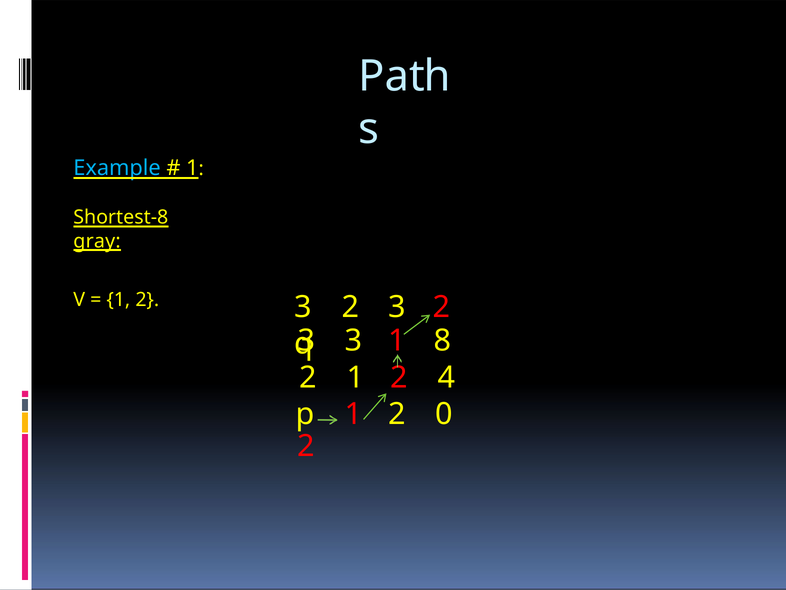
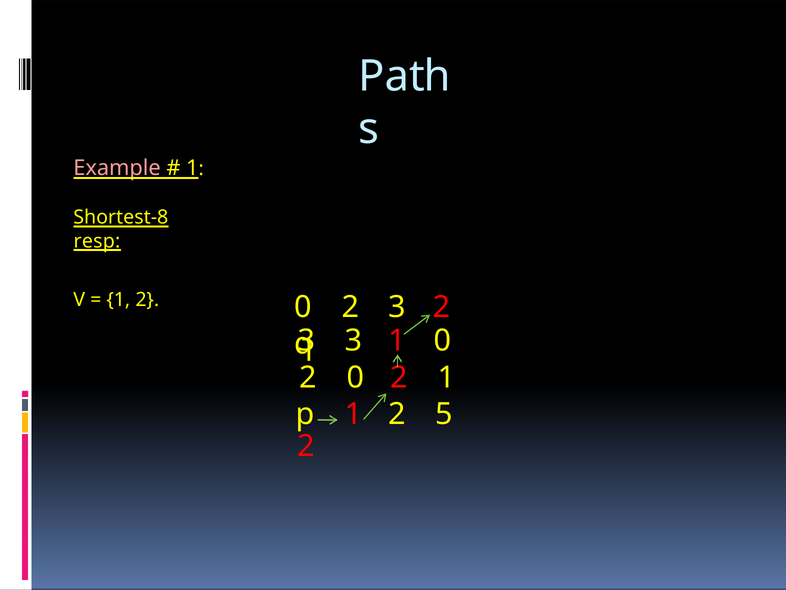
Example colour: light blue -> pink (117, 168)
gray: gray -> resp (97, 241)
1 2 3: 3 -> 0 (303, 307)
8: 8 -> 0 (443, 341)
1: 1 -> 0 (355, 377)
4: 4 -> 1 (446, 377)
0: 0 -> 5 (444, 414)
